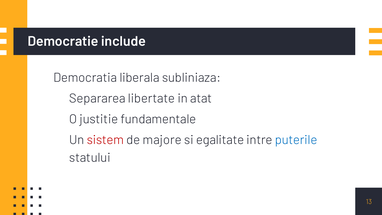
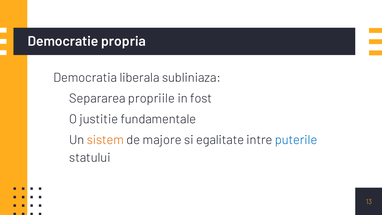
include: include -> propria (123, 41)
libertate: libertate -> propriile (151, 98)
atat: atat -> fost (201, 98)
sistem colour: red -> orange (105, 140)
